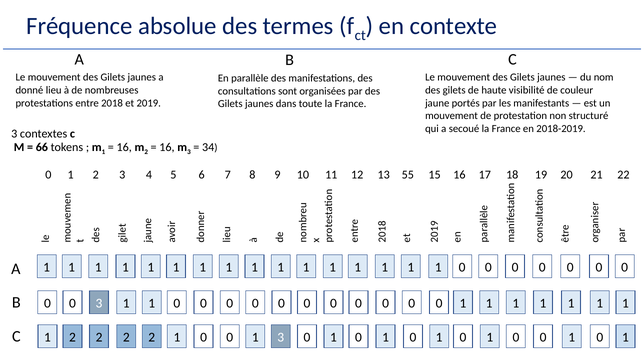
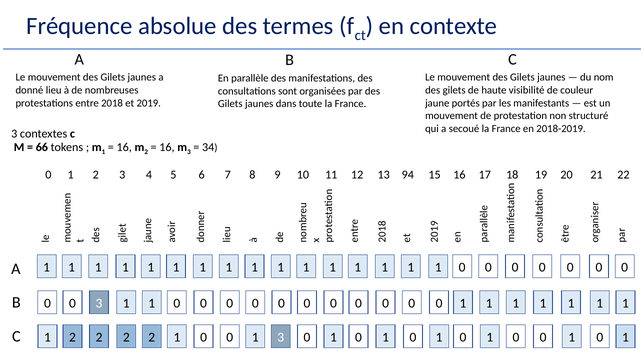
55: 55 -> 94 (408, 175)
